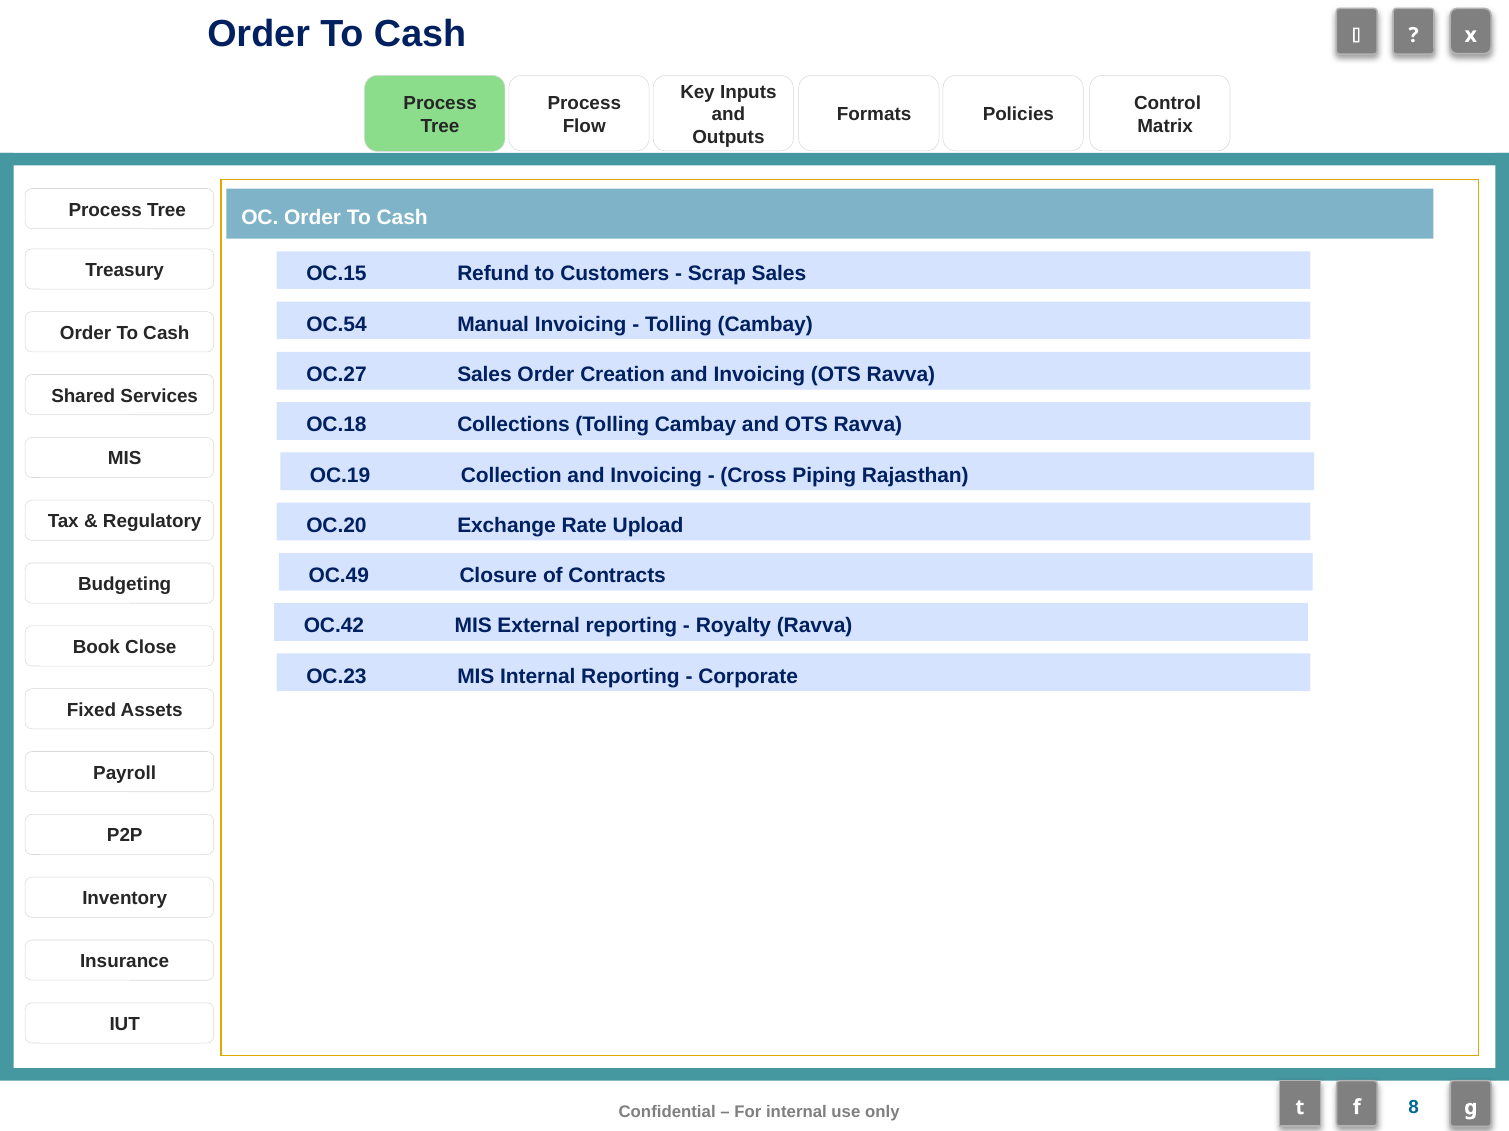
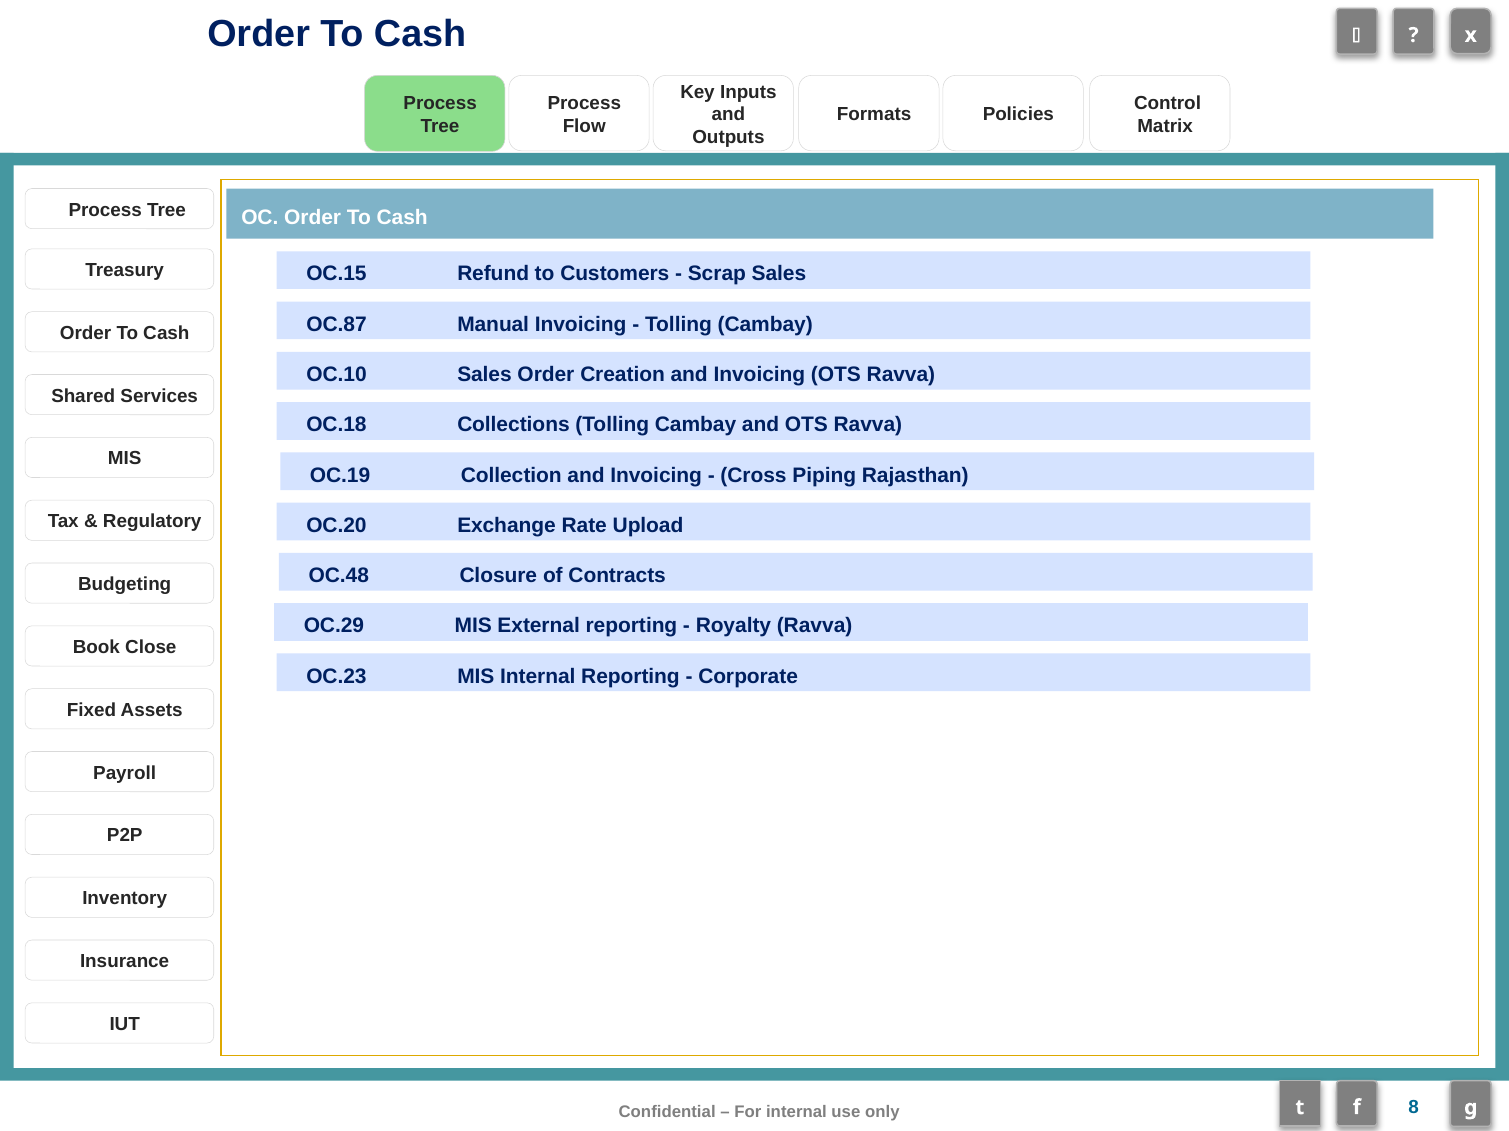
OC.54: OC.54 -> OC.87 (337, 325)
OC.27: OC.27 -> OC.10 (337, 375)
OC.49: OC.49 -> OC.48 (339, 576)
OC.42: OC.42 -> OC.29 (334, 626)
